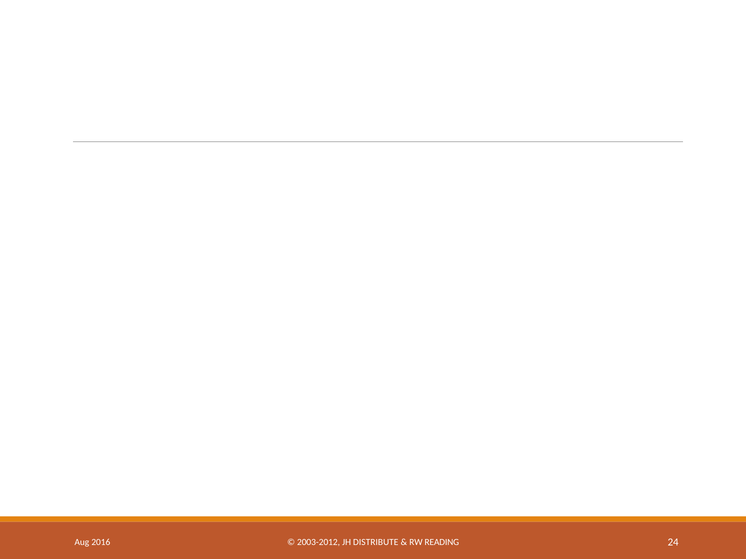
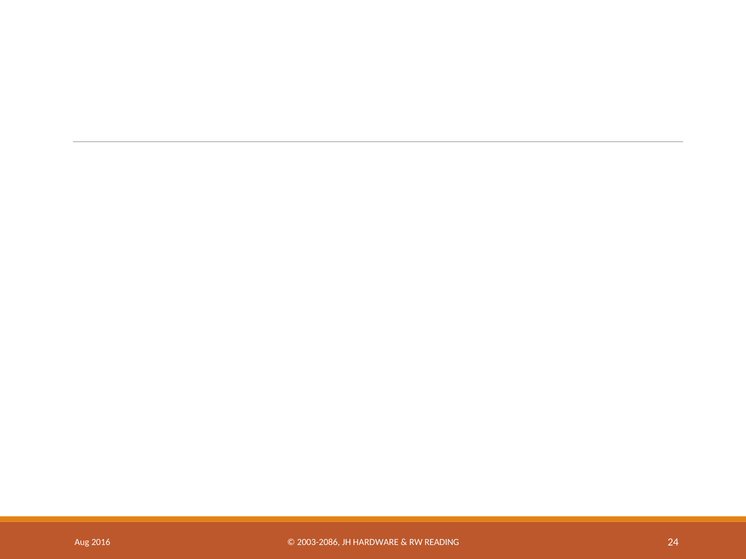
2003-2012: 2003-2012 -> 2003-2086 (319, 543)
DISTRIBUTE: DISTRIBUTE -> HARDWARE (376, 543)
